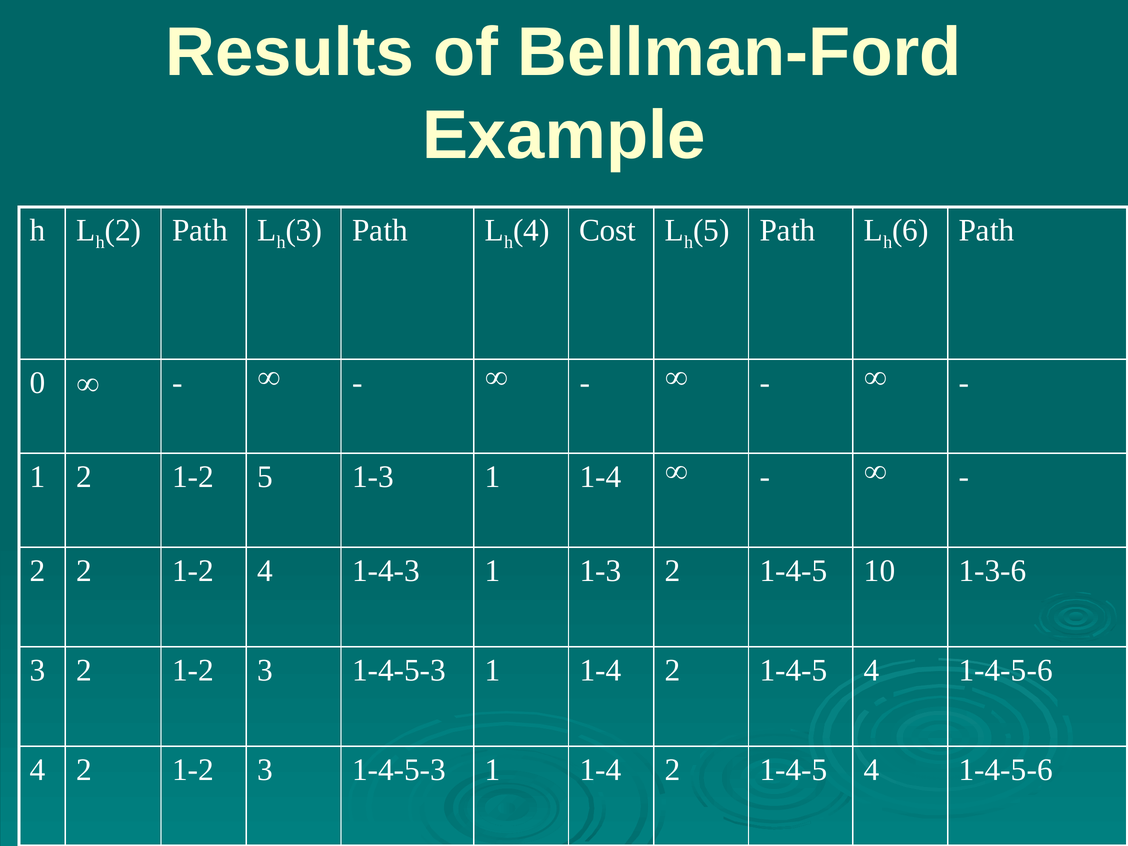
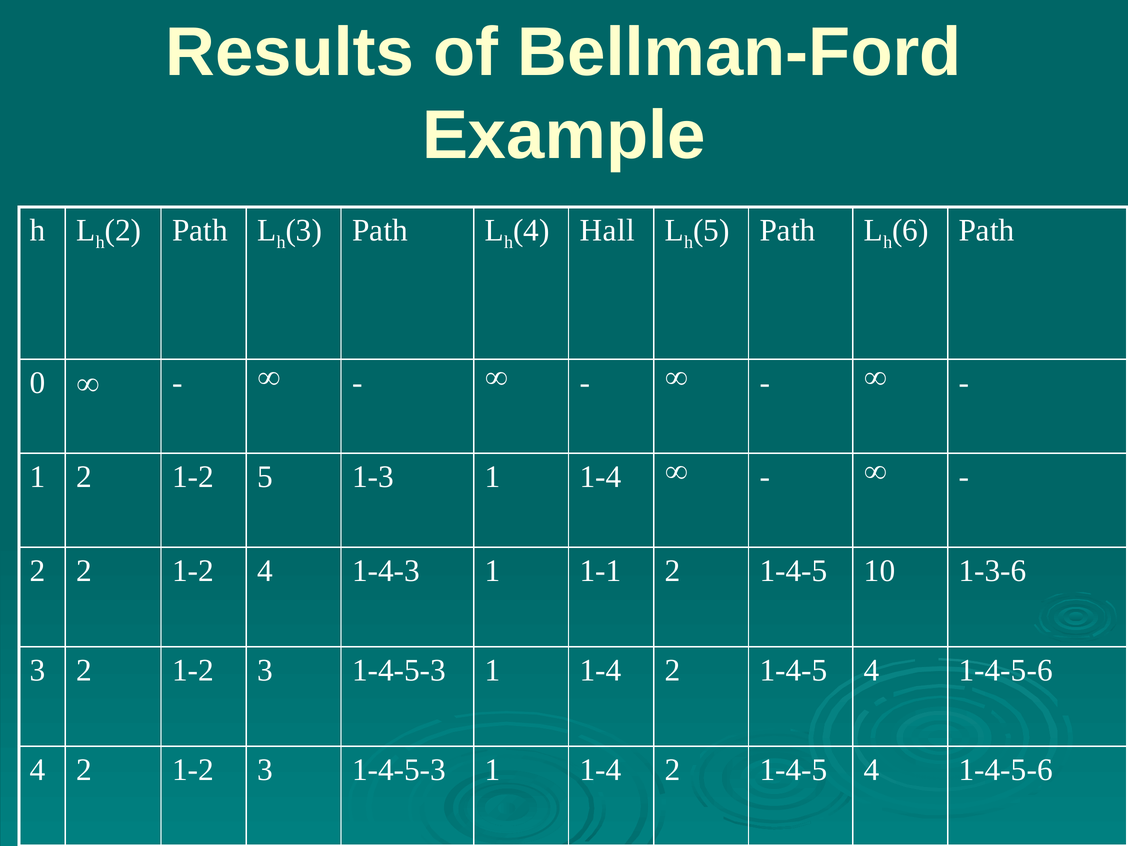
Cost: Cost -> Hall (607, 230)
1 1-3: 1-3 -> 1-1 (600, 571)
